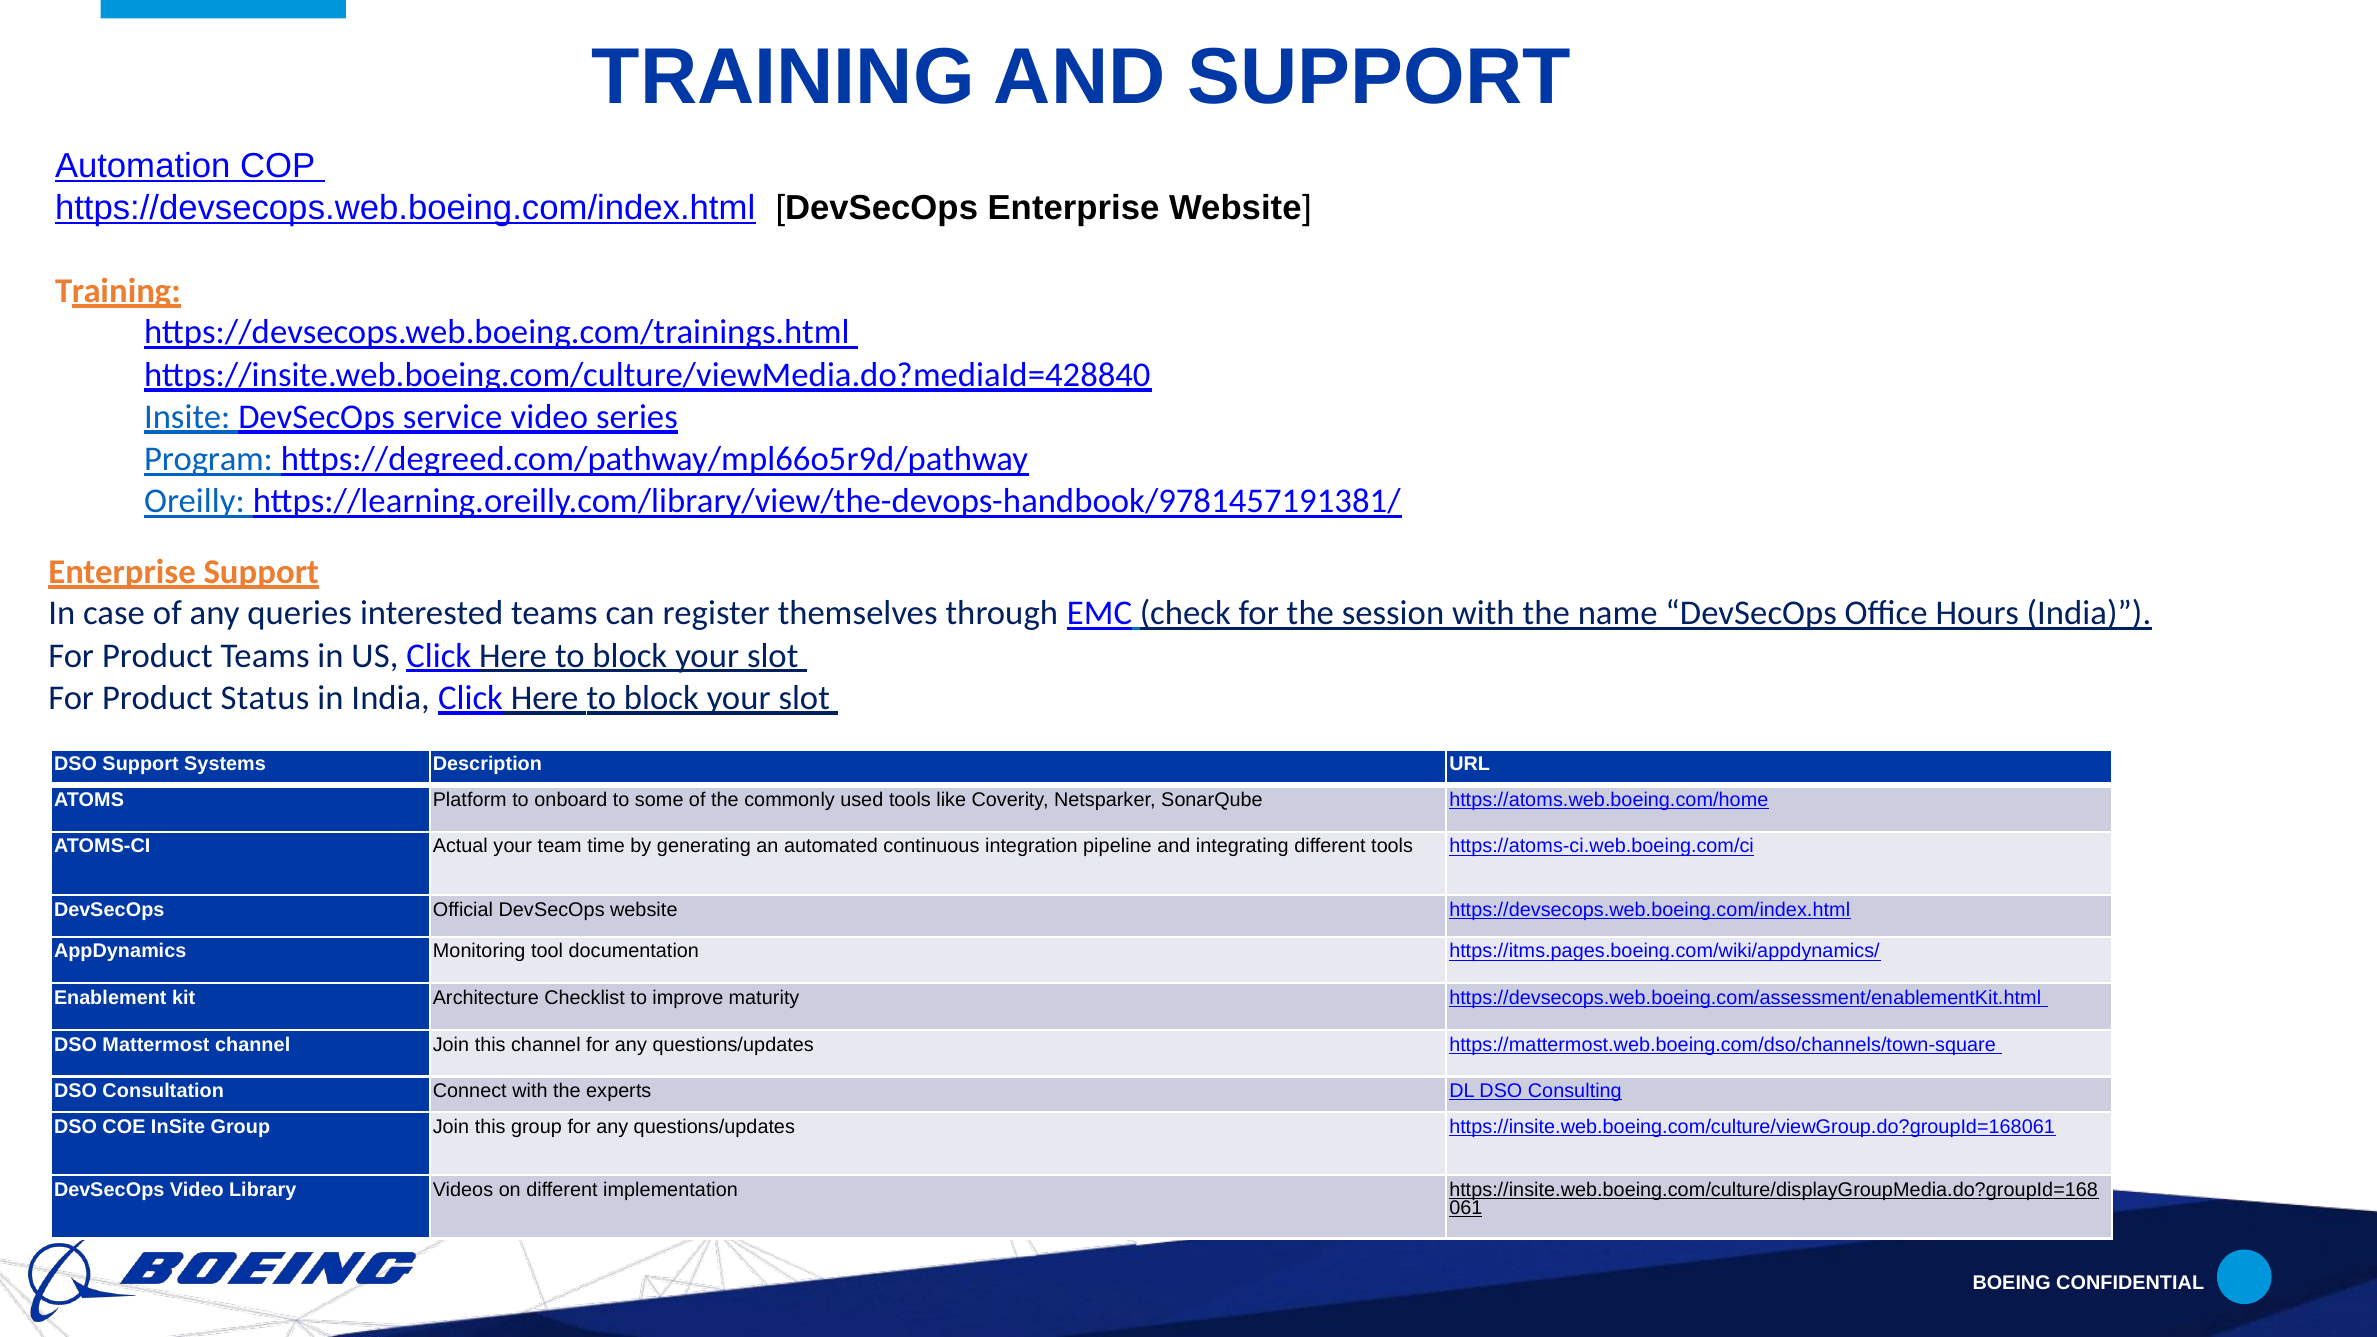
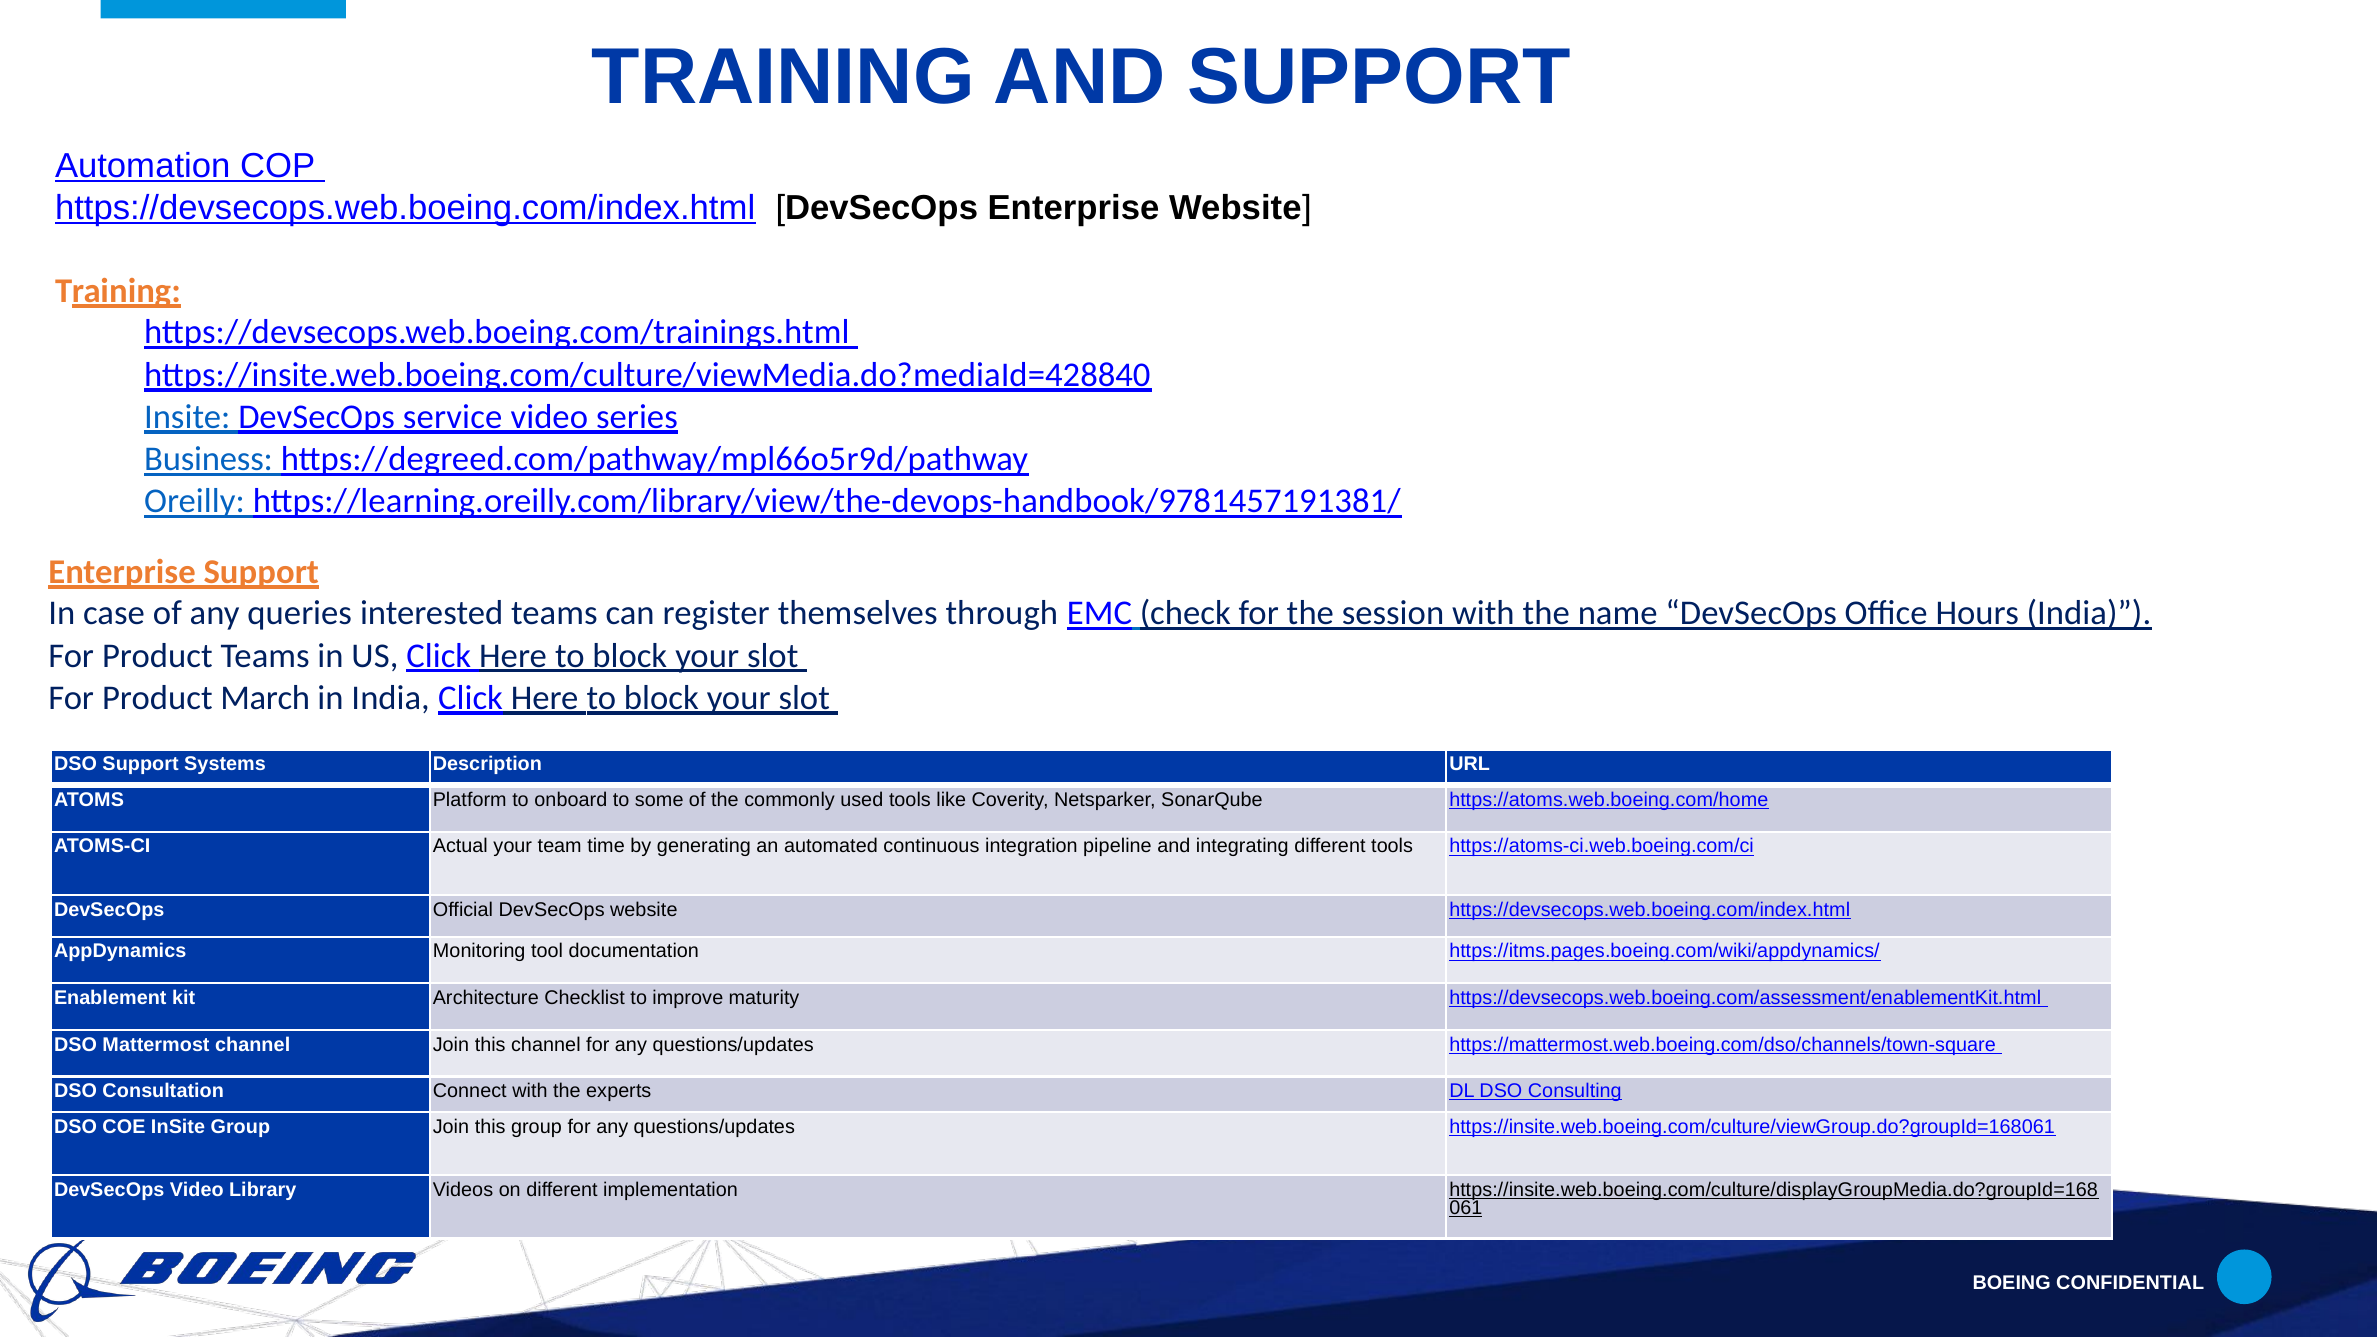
Program: Program -> Business (209, 459)
Status: Status -> March (265, 698)
